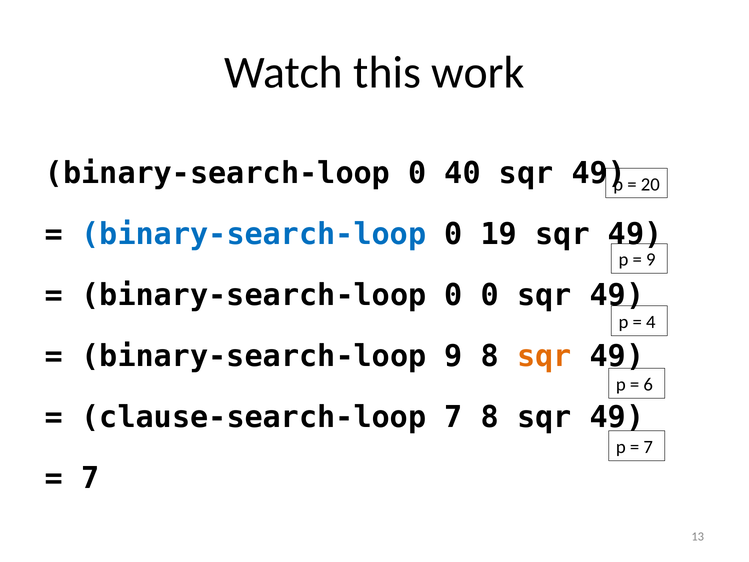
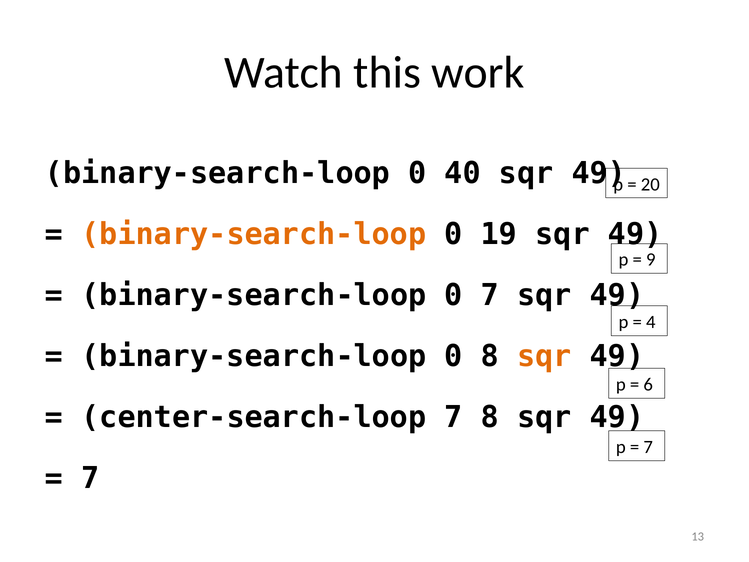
binary-search-loop colour: blue -> orange (254, 234)
0 0: 0 -> 7 (490, 295)
9: 9 -> 0 (454, 356)
clause-search-loop: clause-search-loop -> center-search-loop (254, 417)
